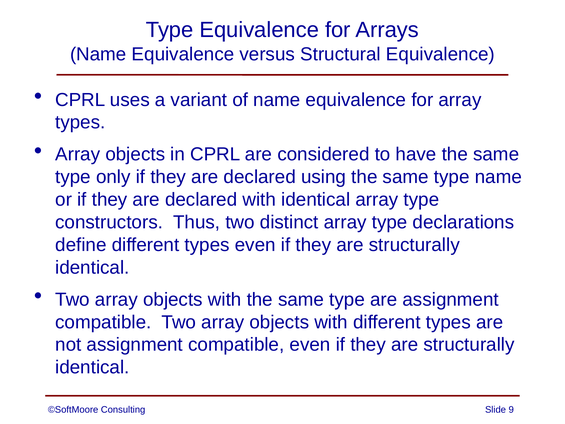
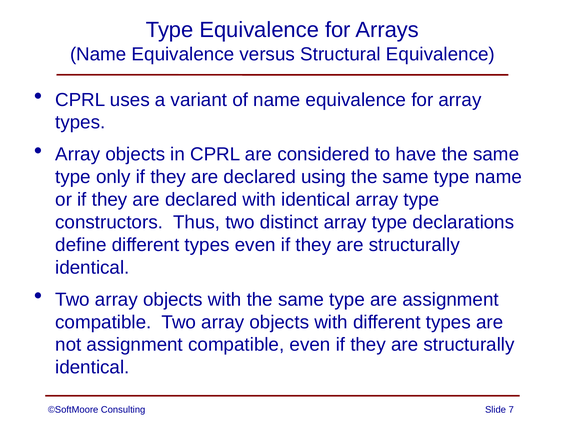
9: 9 -> 7 (511, 409)
